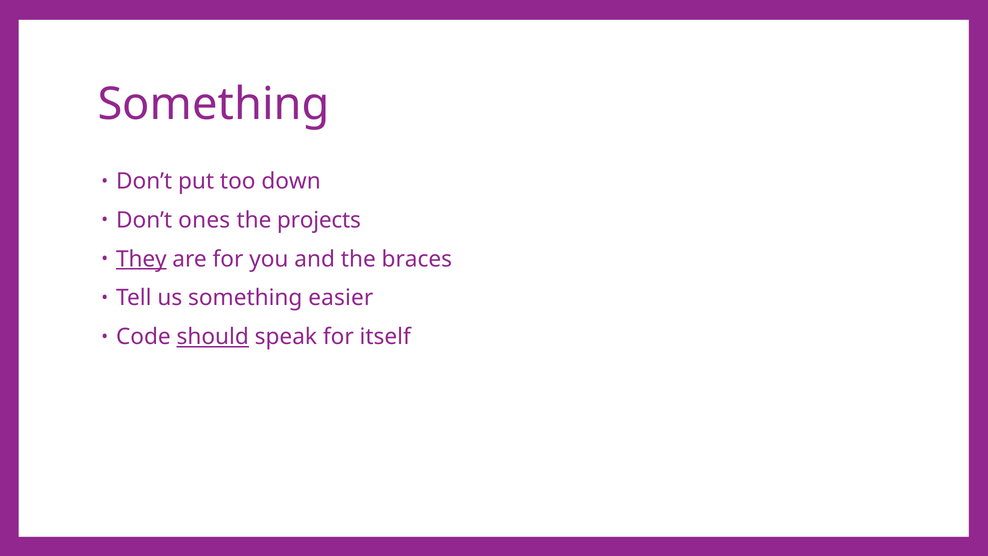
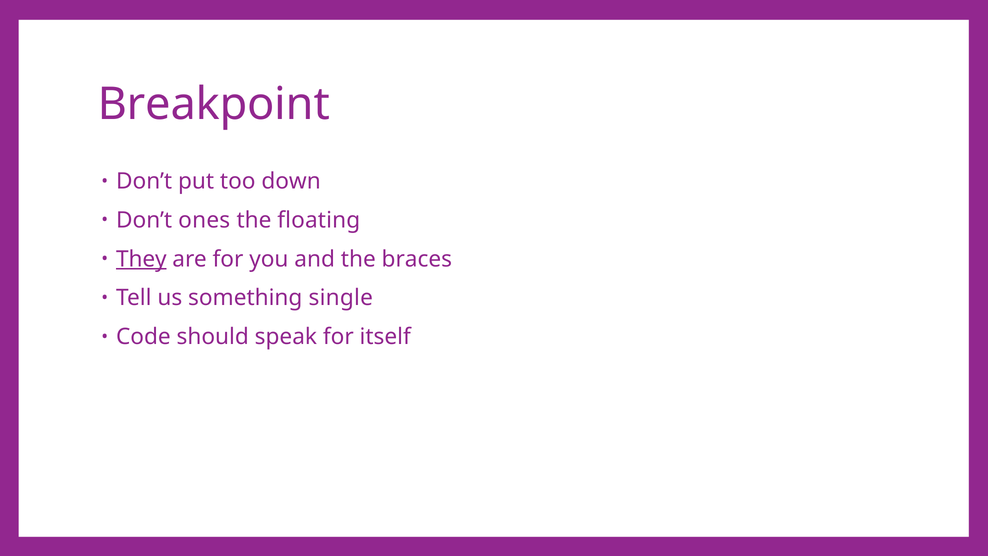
Something: Something -> Breakpoint (214, 104)
projects: projects -> floating (319, 220)
easier: easier -> single (341, 298)
should underline: present -> none (213, 337)
